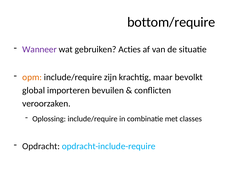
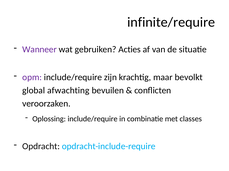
bottom/require: bottom/require -> infinite/require (171, 22)
opm colour: orange -> purple (32, 78)
importeren: importeren -> afwachting (68, 91)
